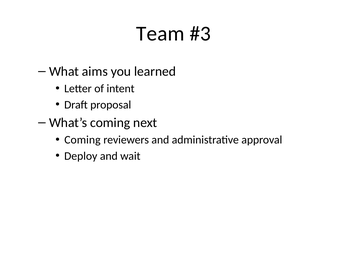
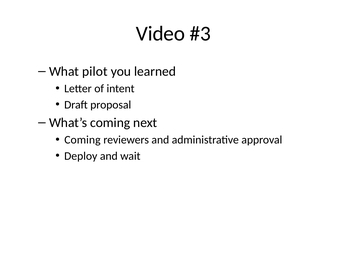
Team: Team -> Video (160, 34)
aims: aims -> pilot (95, 72)
